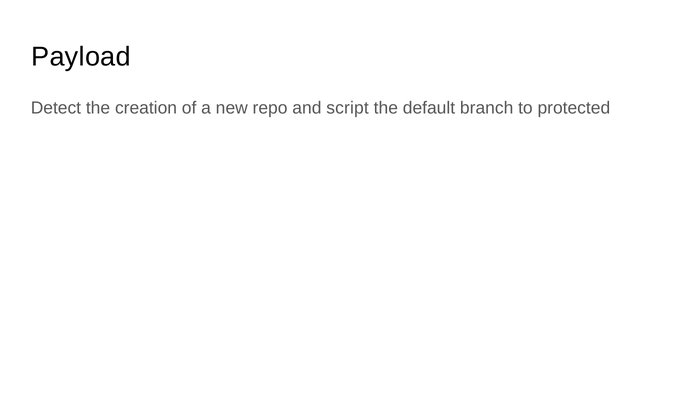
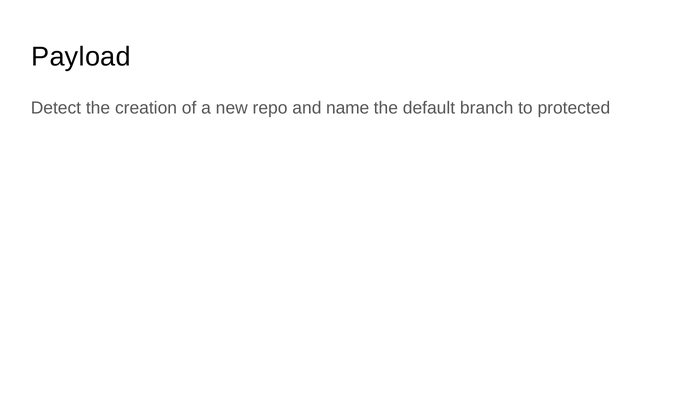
script: script -> name (348, 108)
